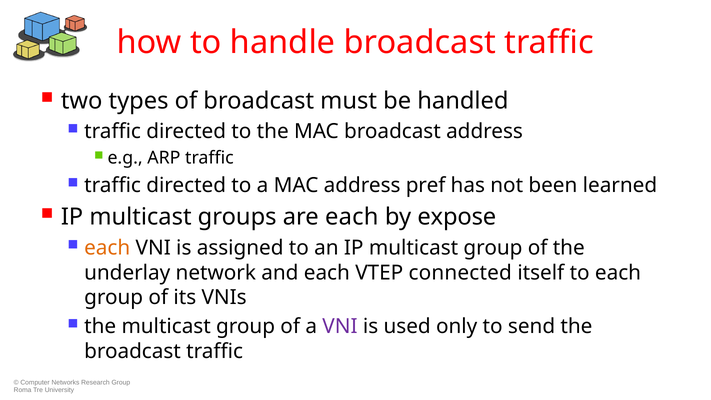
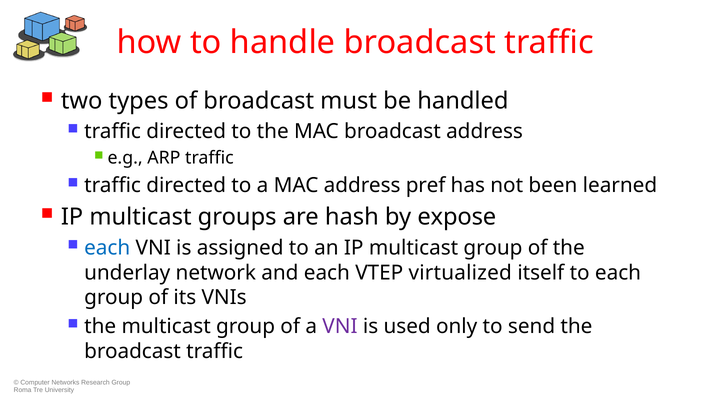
are each: each -> hash (352, 217)
each colour: orange -> blue (107, 248)
connected: connected -> virtualized (460, 273)
